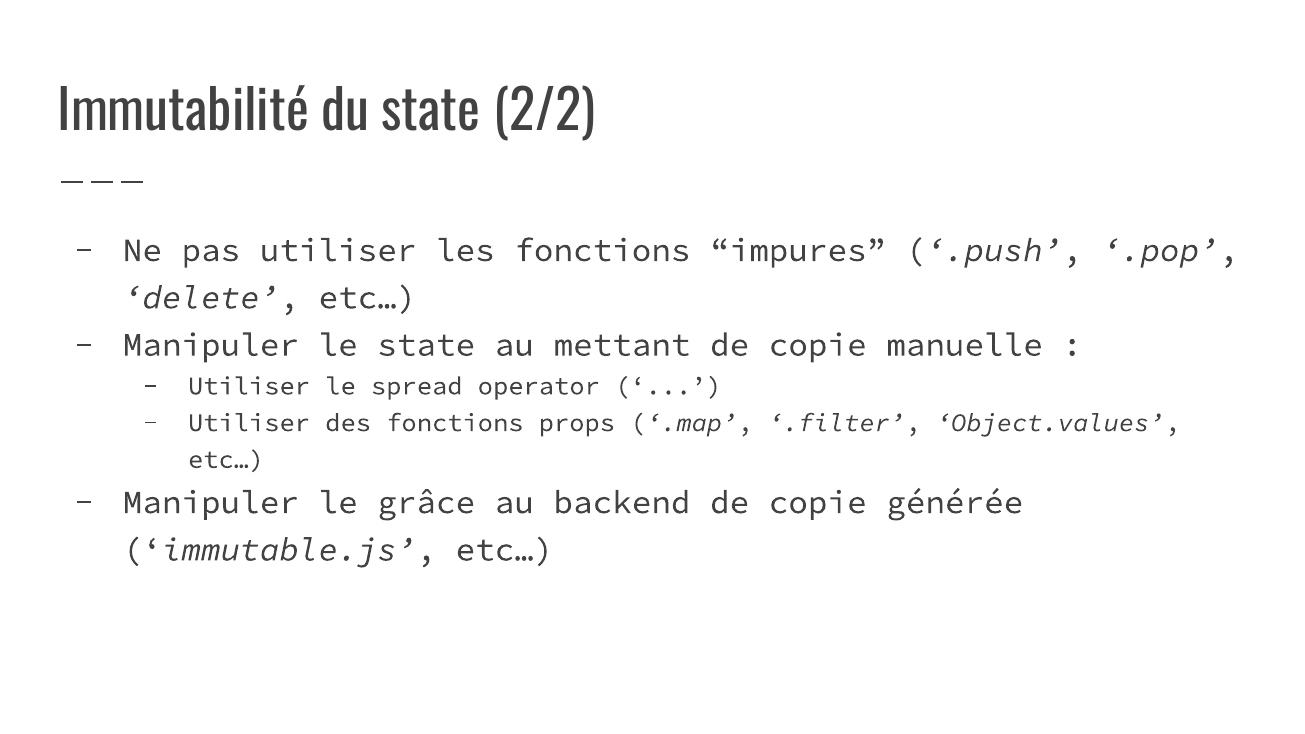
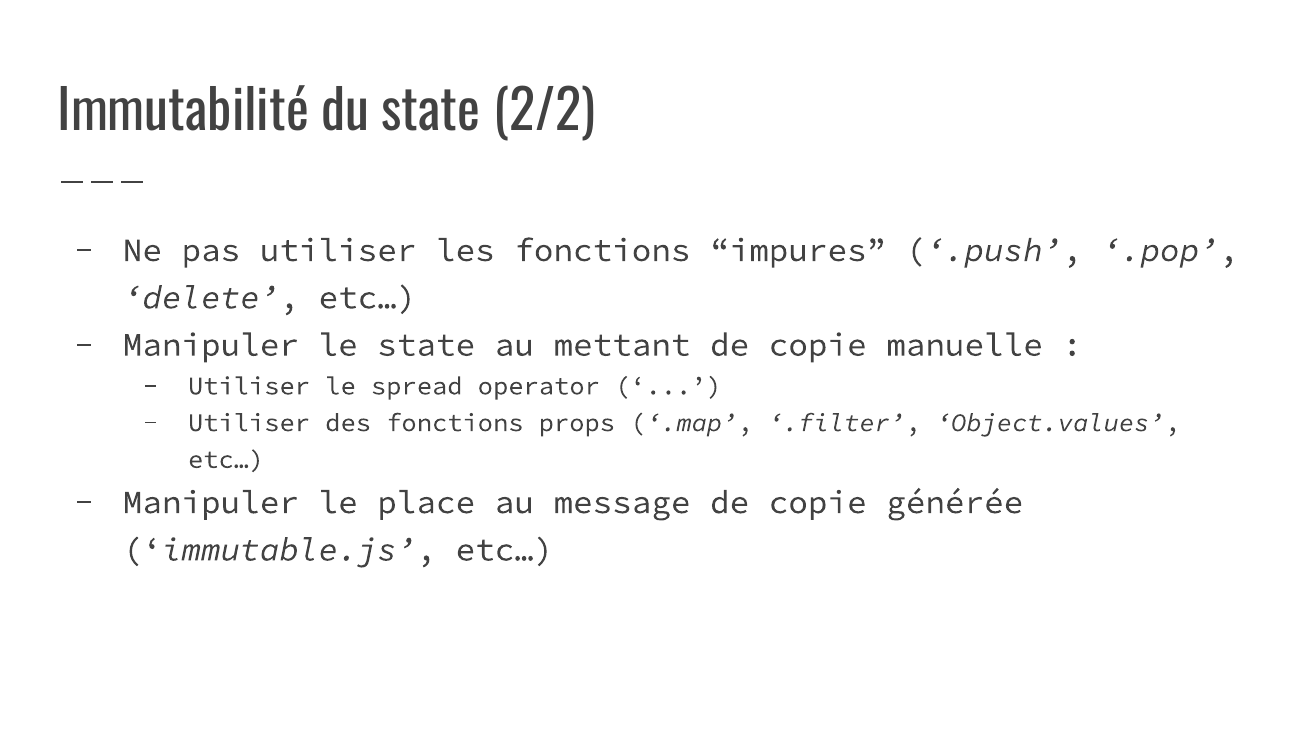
grâce: grâce -> place (426, 502)
backend: backend -> message (622, 502)
